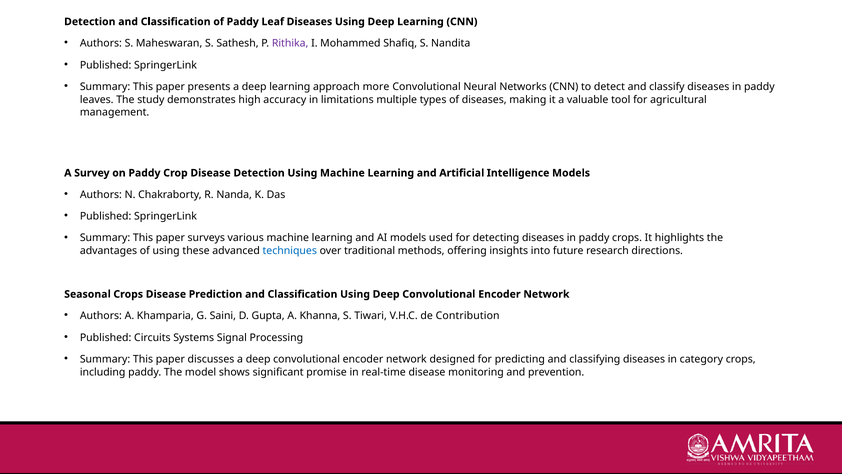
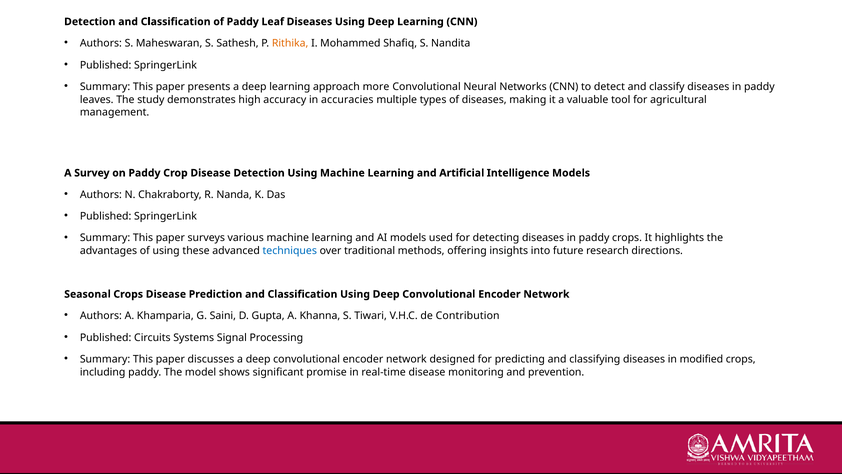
Rithika colour: purple -> orange (290, 43)
limitations: limitations -> accuracies (347, 100)
category: category -> modified (701, 359)
